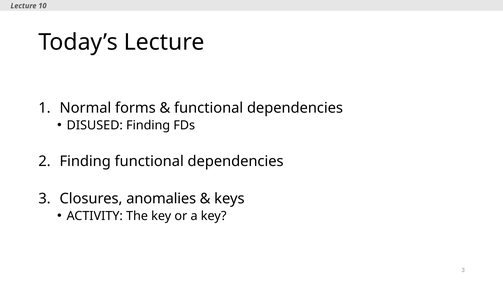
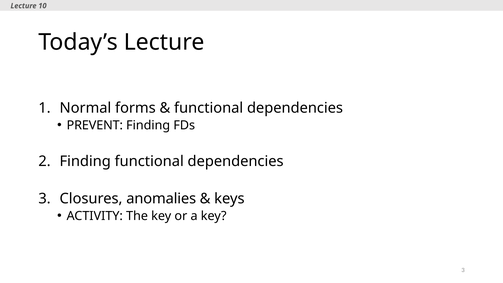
DISUSED: DISUSED -> PREVENT (95, 125)
